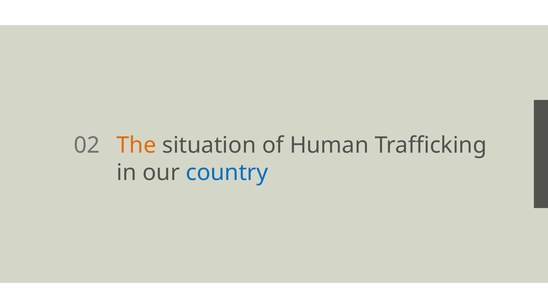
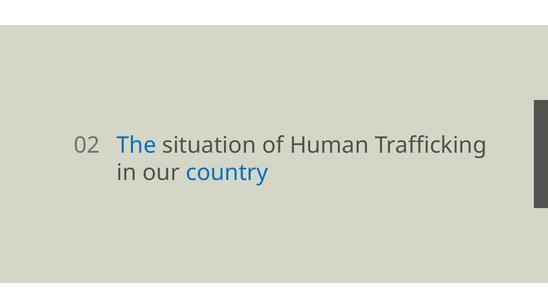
The colour: orange -> blue (136, 145)
